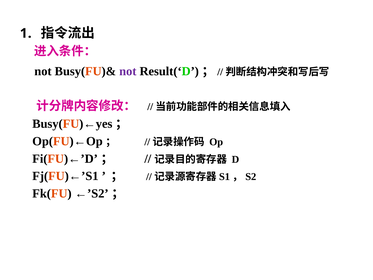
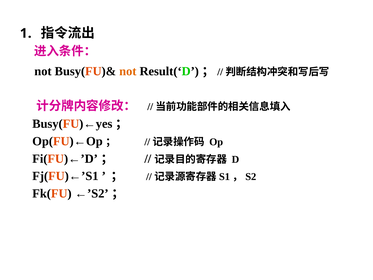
not colour: purple -> orange (128, 71)
